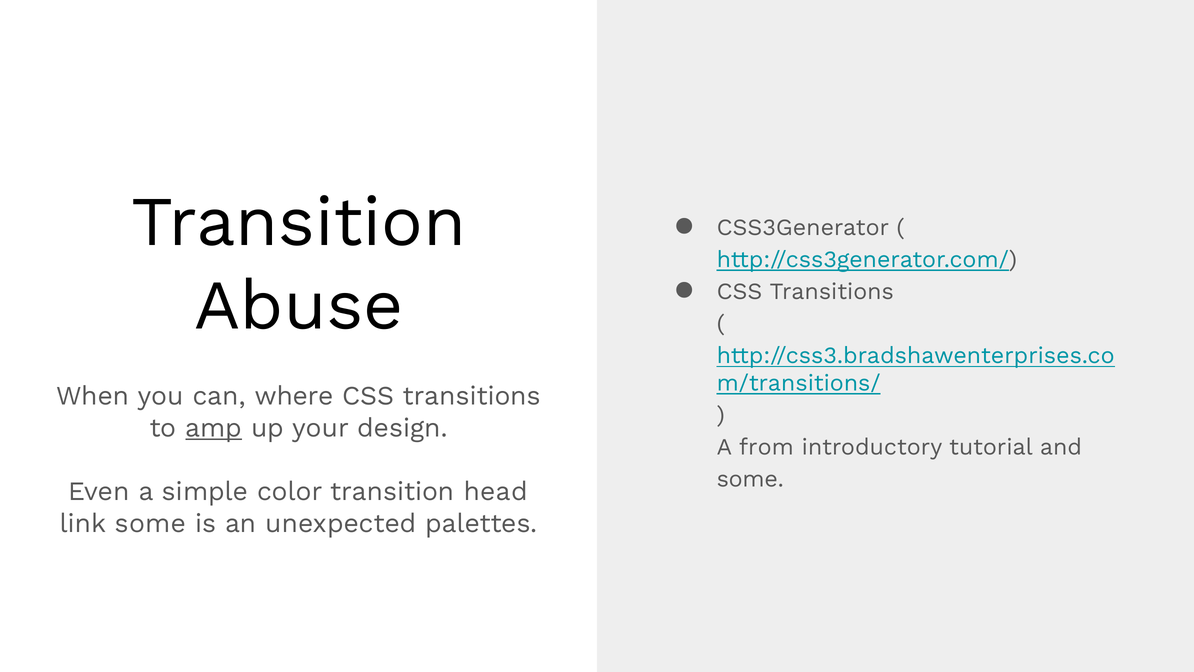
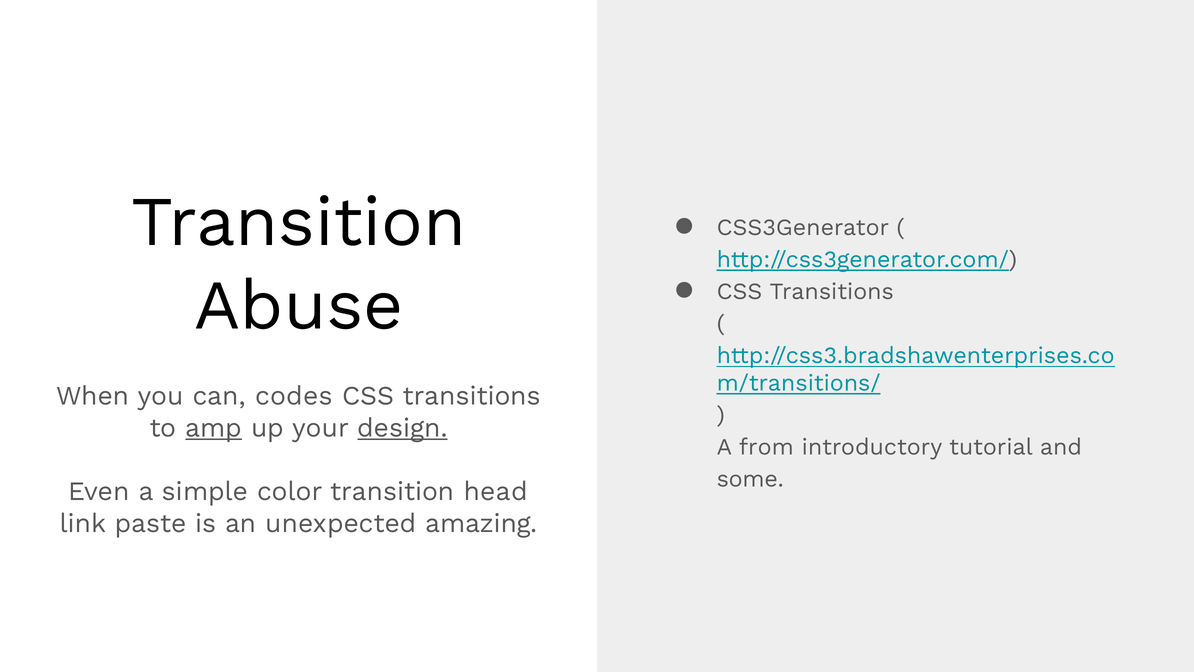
where: where -> codes (294, 396)
design underline: none -> present (403, 428)
link some: some -> paste (151, 523)
palettes: palettes -> amazing (481, 523)
